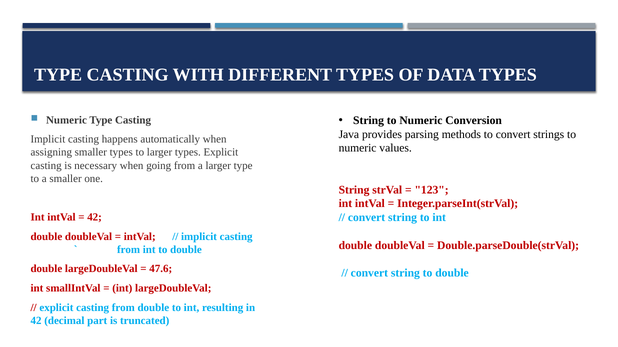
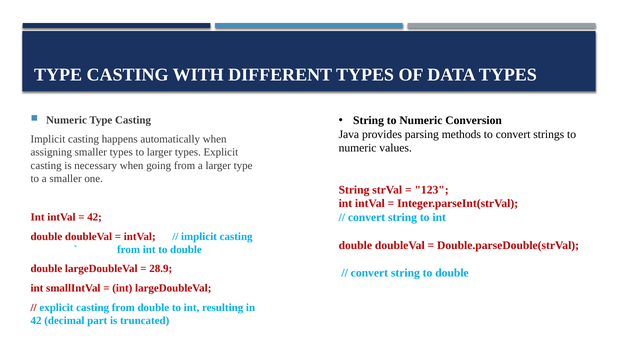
47.6: 47.6 -> 28.9 (161, 269)
